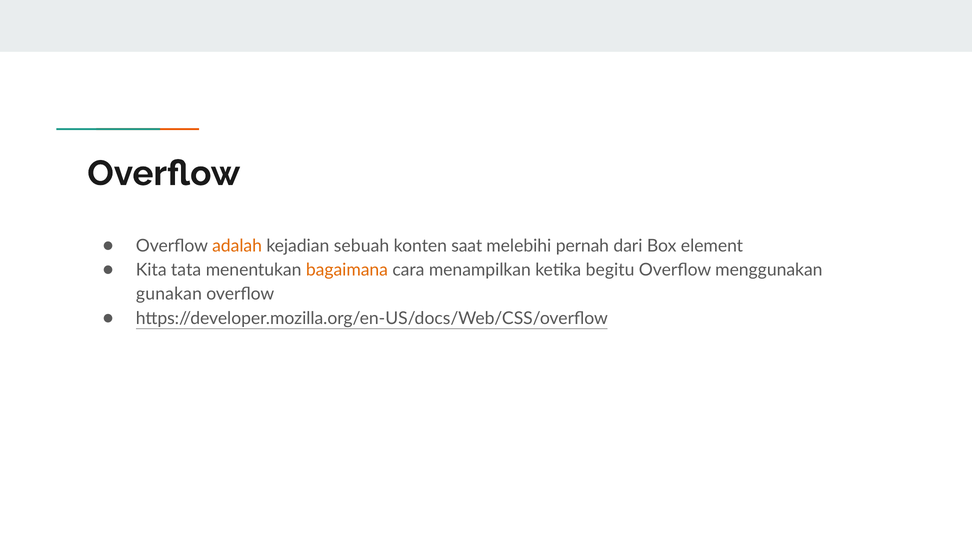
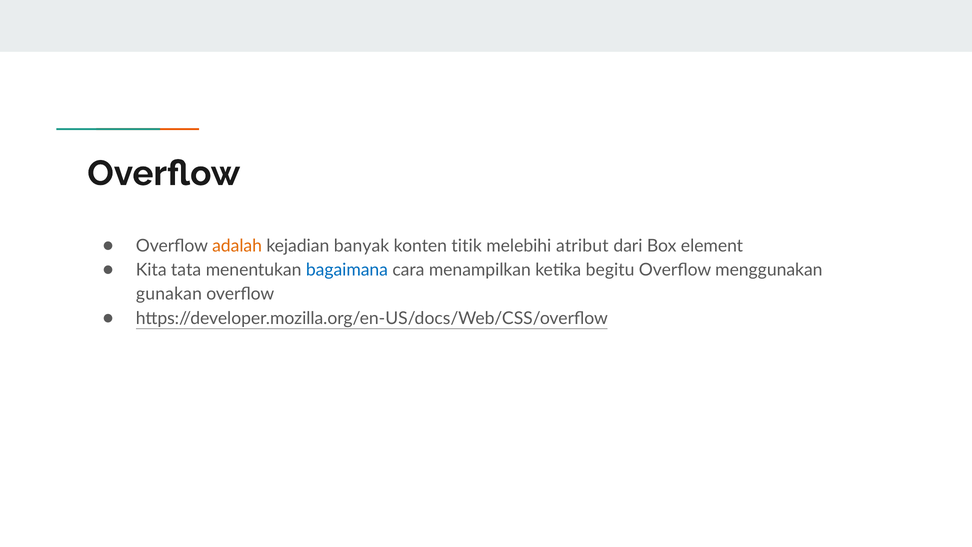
sebuah: sebuah -> banyak (362, 246)
saat: saat -> titik (467, 246)
pernah: pernah -> atribut (582, 246)
bagaimana colour: orange -> blue (347, 270)
